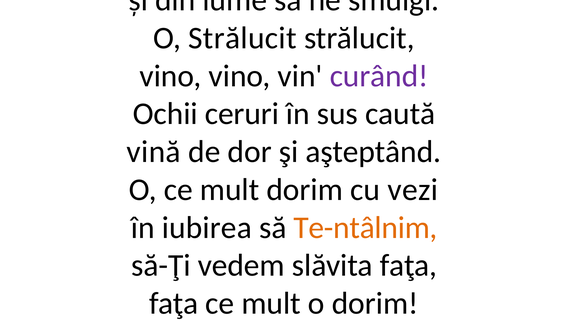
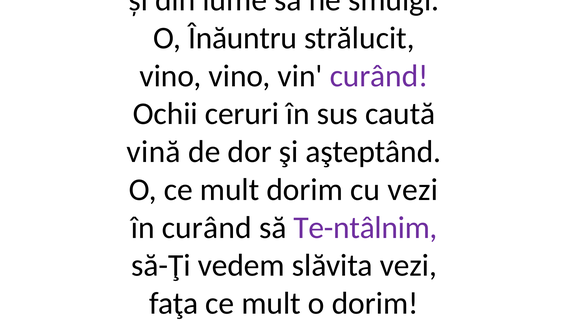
O Strălucit: Strălucit -> Înăuntru (243, 38)
în iubirea: iubirea -> curând (207, 227)
Te-ntâlnim colour: orange -> purple (365, 227)
slăvita faţa: faţa -> vezi (408, 265)
